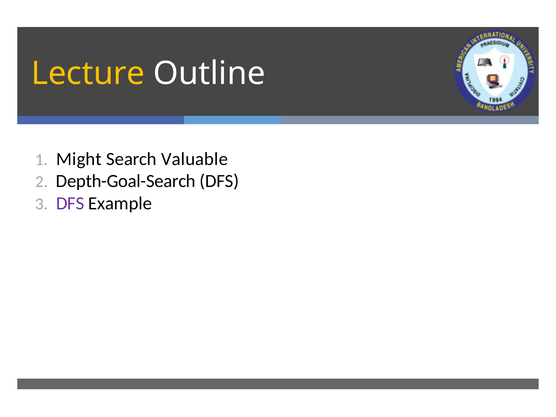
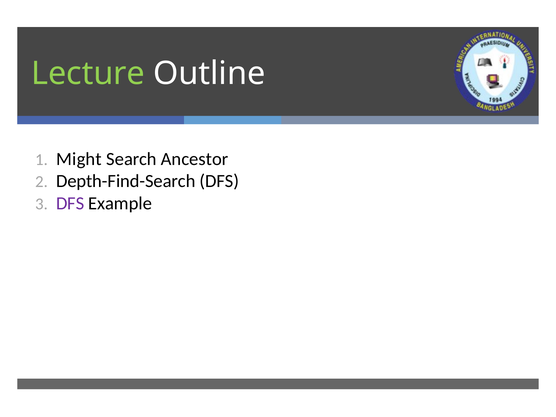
Lecture colour: yellow -> light green (88, 73)
Valuable: Valuable -> Ancestor (195, 159)
Depth-Goal-Search: Depth-Goal-Search -> Depth-Find-Search (126, 181)
